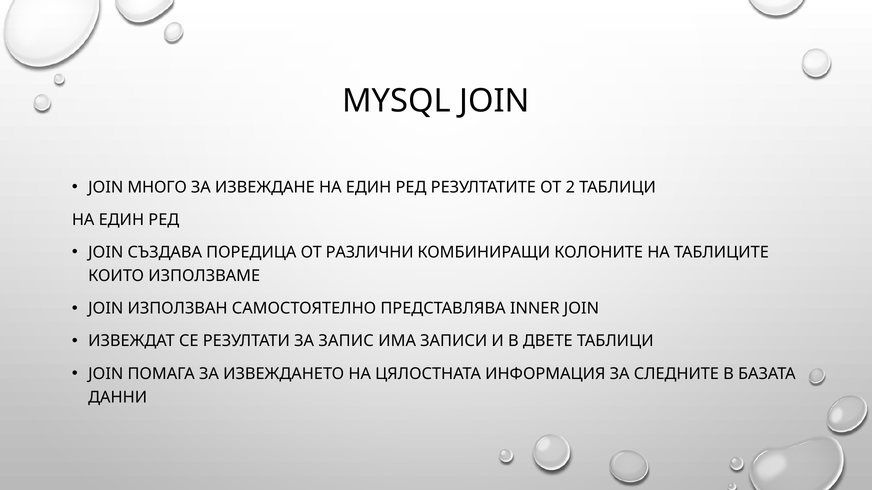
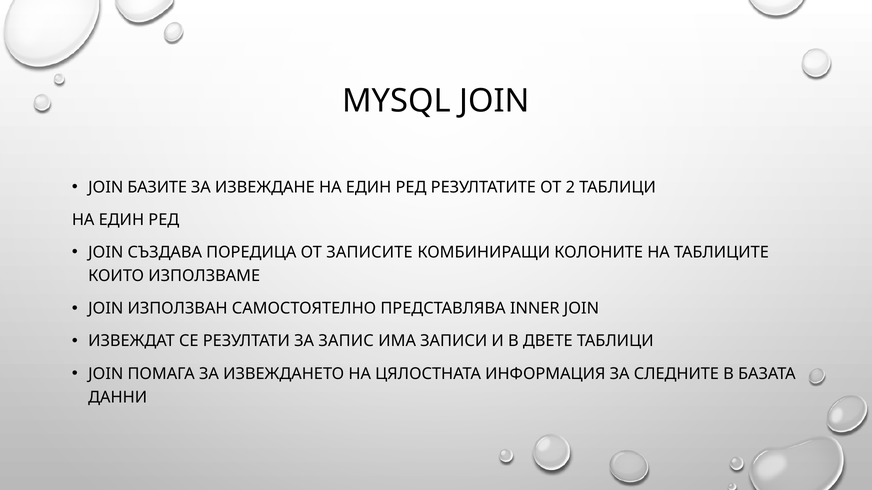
МНОГО: МНОГО -> БАЗИТЕ (157, 187)
РАЗЛИЧНИ: РАЗЛИЧНИ -> ЗАПИСИТЕ (370, 253)
